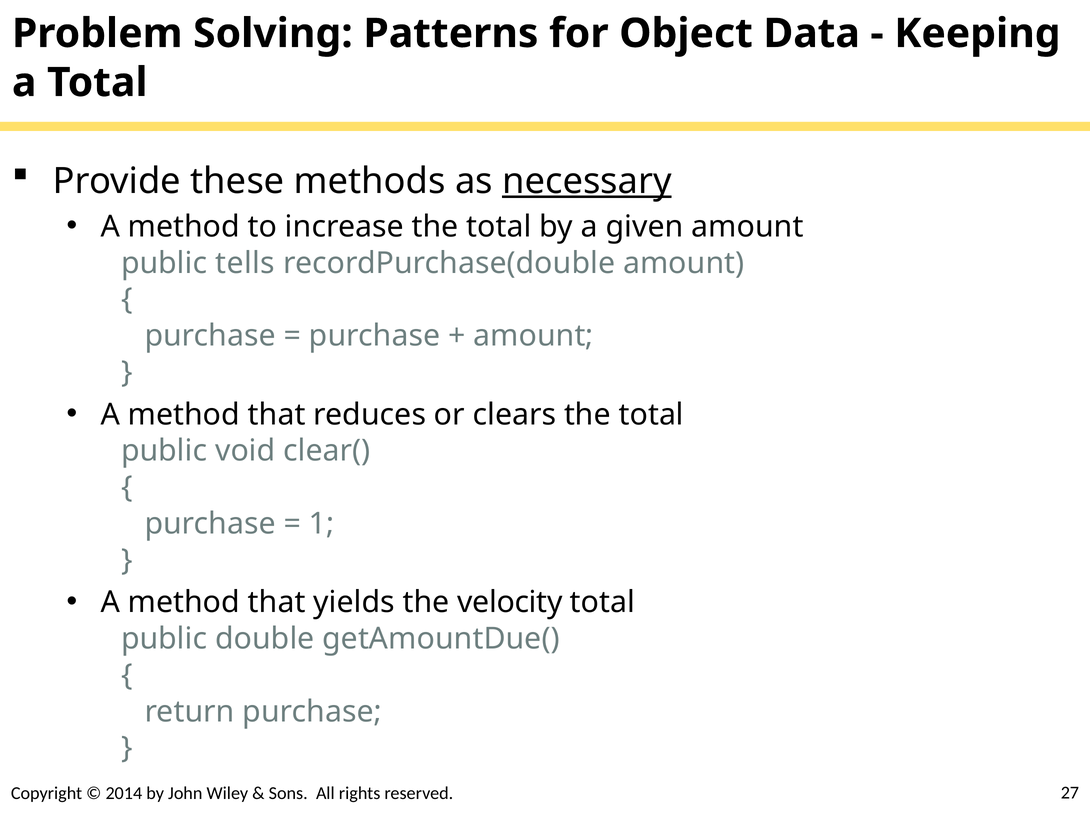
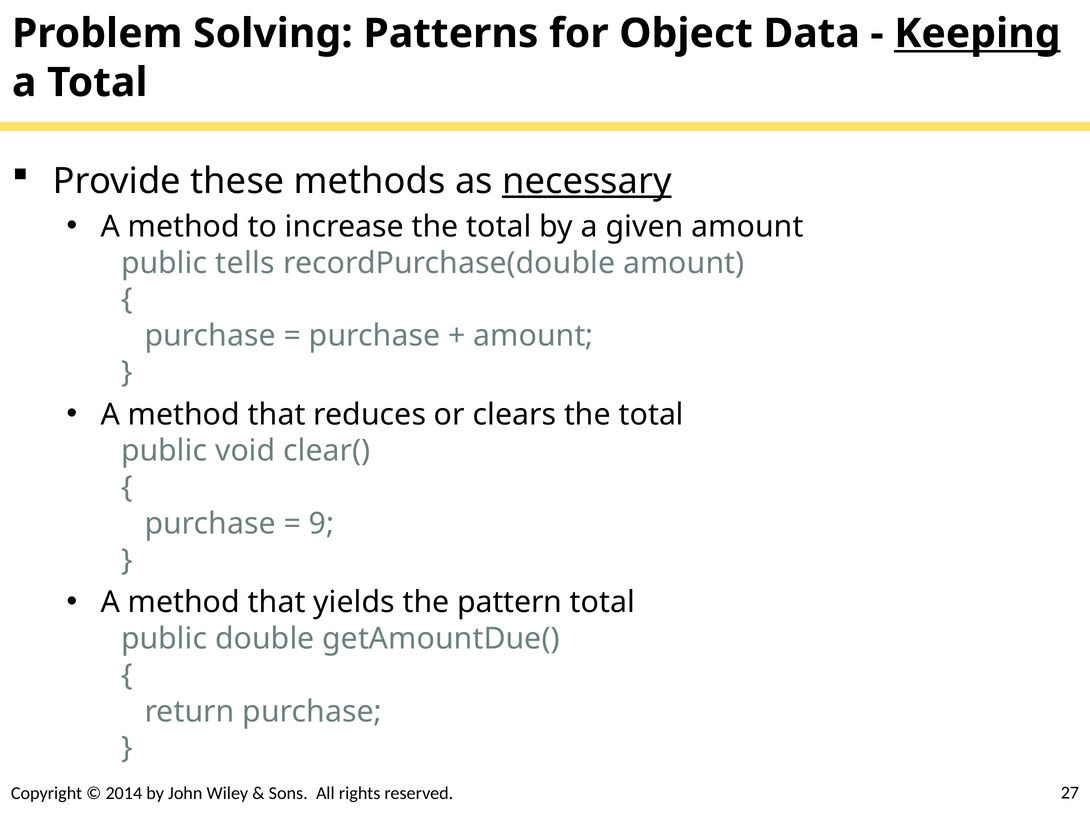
Keeping underline: none -> present (977, 34)
1: 1 -> 9 (322, 524)
velocity: velocity -> pattern (510, 603)
